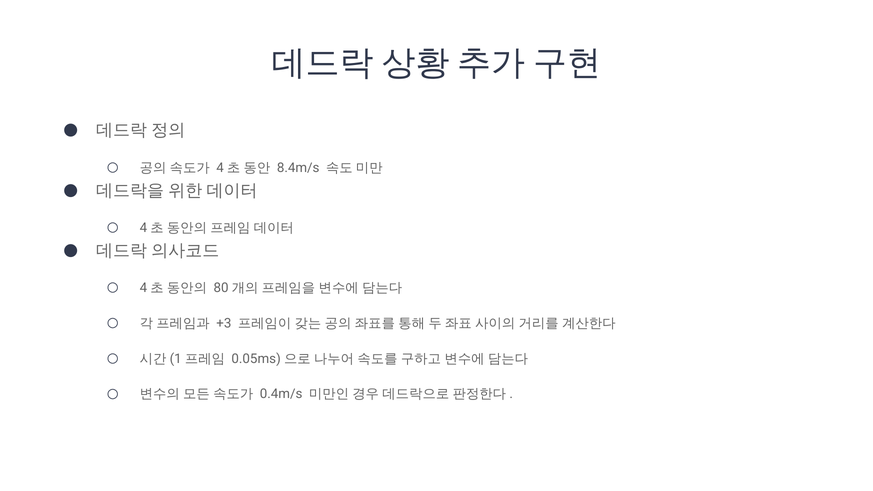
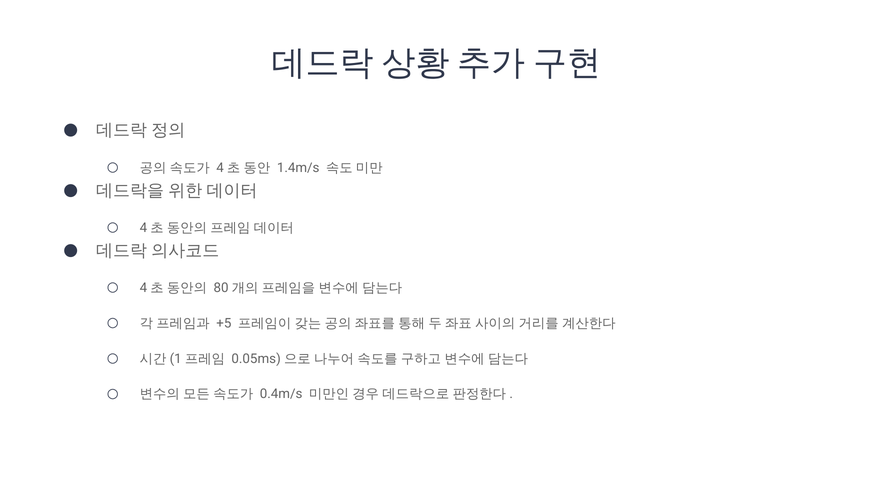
8.4m/s: 8.4m/s -> 1.4m/s (298, 168)
+3: +3 -> +5 (224, 323)
